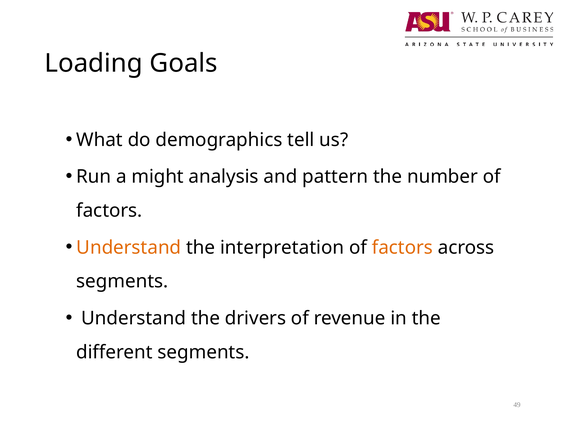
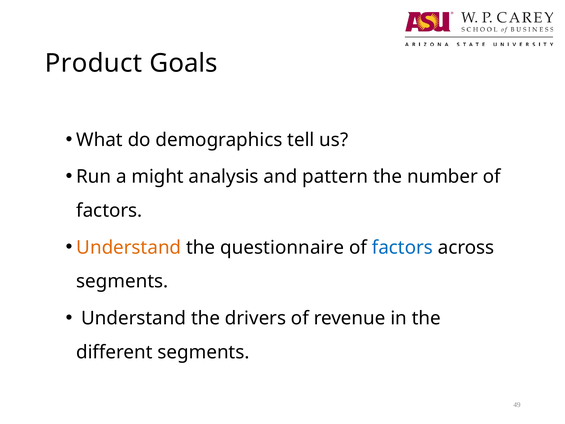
Loading: Loading -> Product (94, 63)
interpretation: interpretation -> questionnaire (282, 247)
factors colour: orange -> blue (402, 247)
